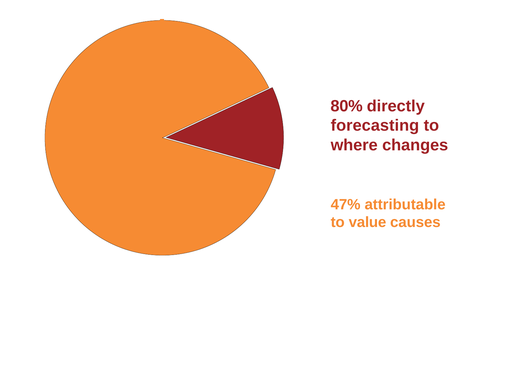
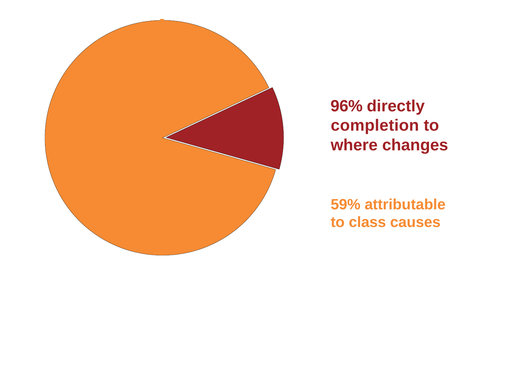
80%: 80% -> 96% (347, 106)
forecasting: forecasting -> completion (375, 126)
47%: 47% -> 59% (346, 205)
value: value -> class (367, 223)
